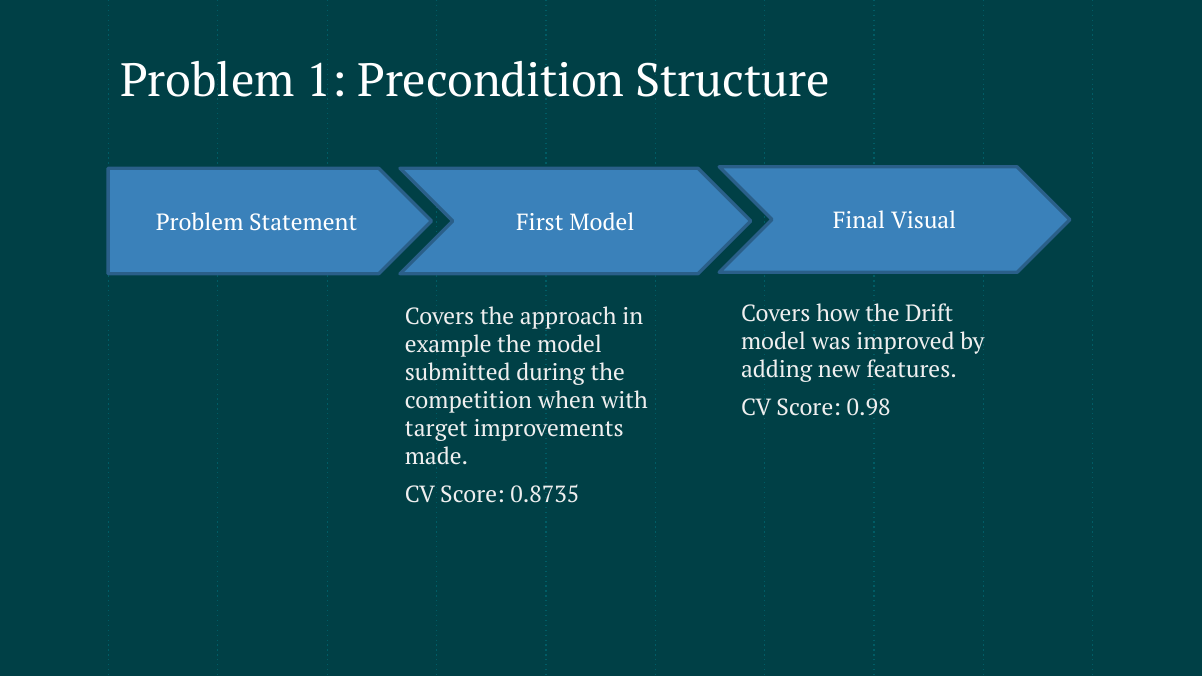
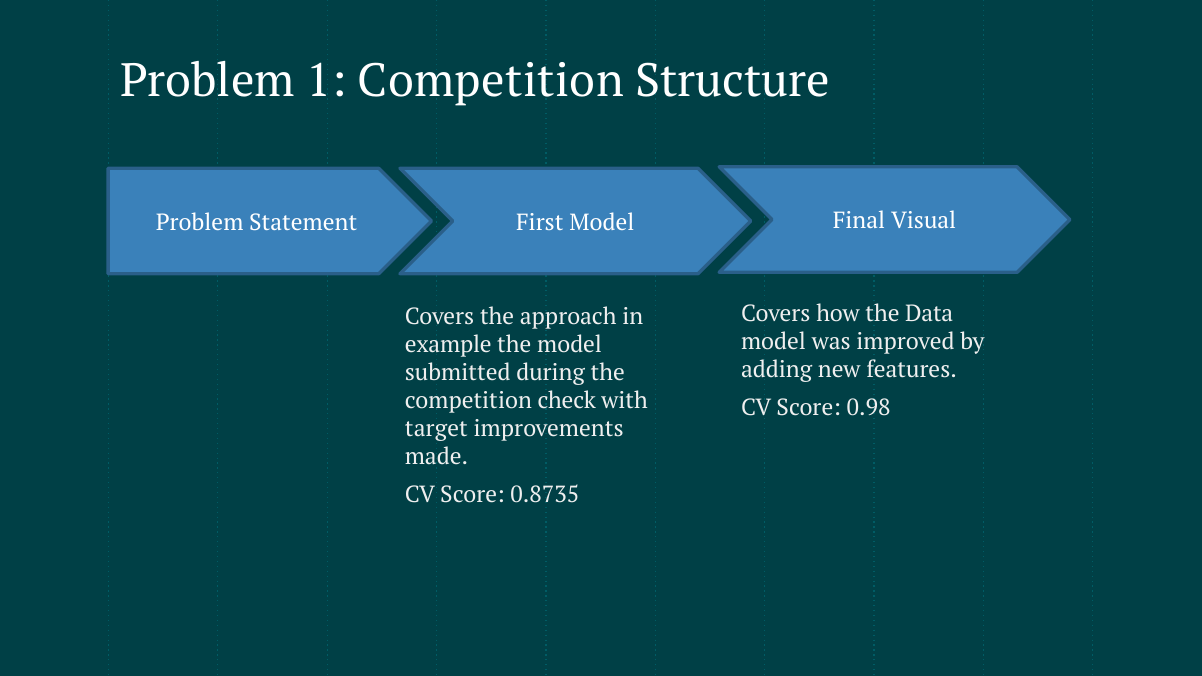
1 Precondition: Precondition -> Competition (491, 81)
Drift: Drift -> Data (929, 314)
when: when -> check (567, 401)
